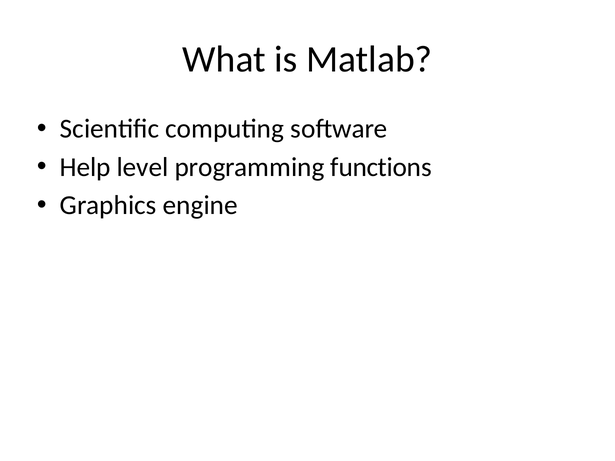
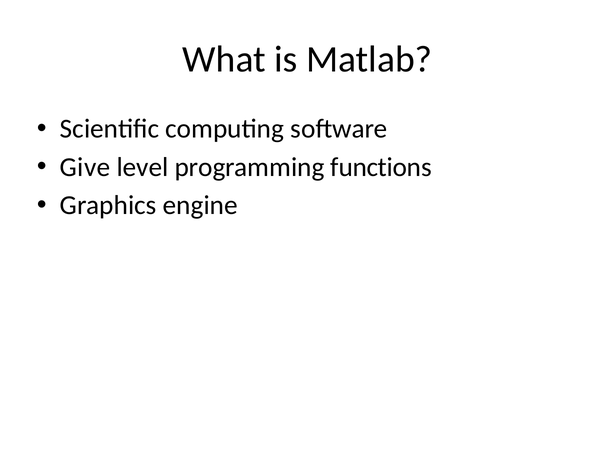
Help: Help -> Give (85, 167)
